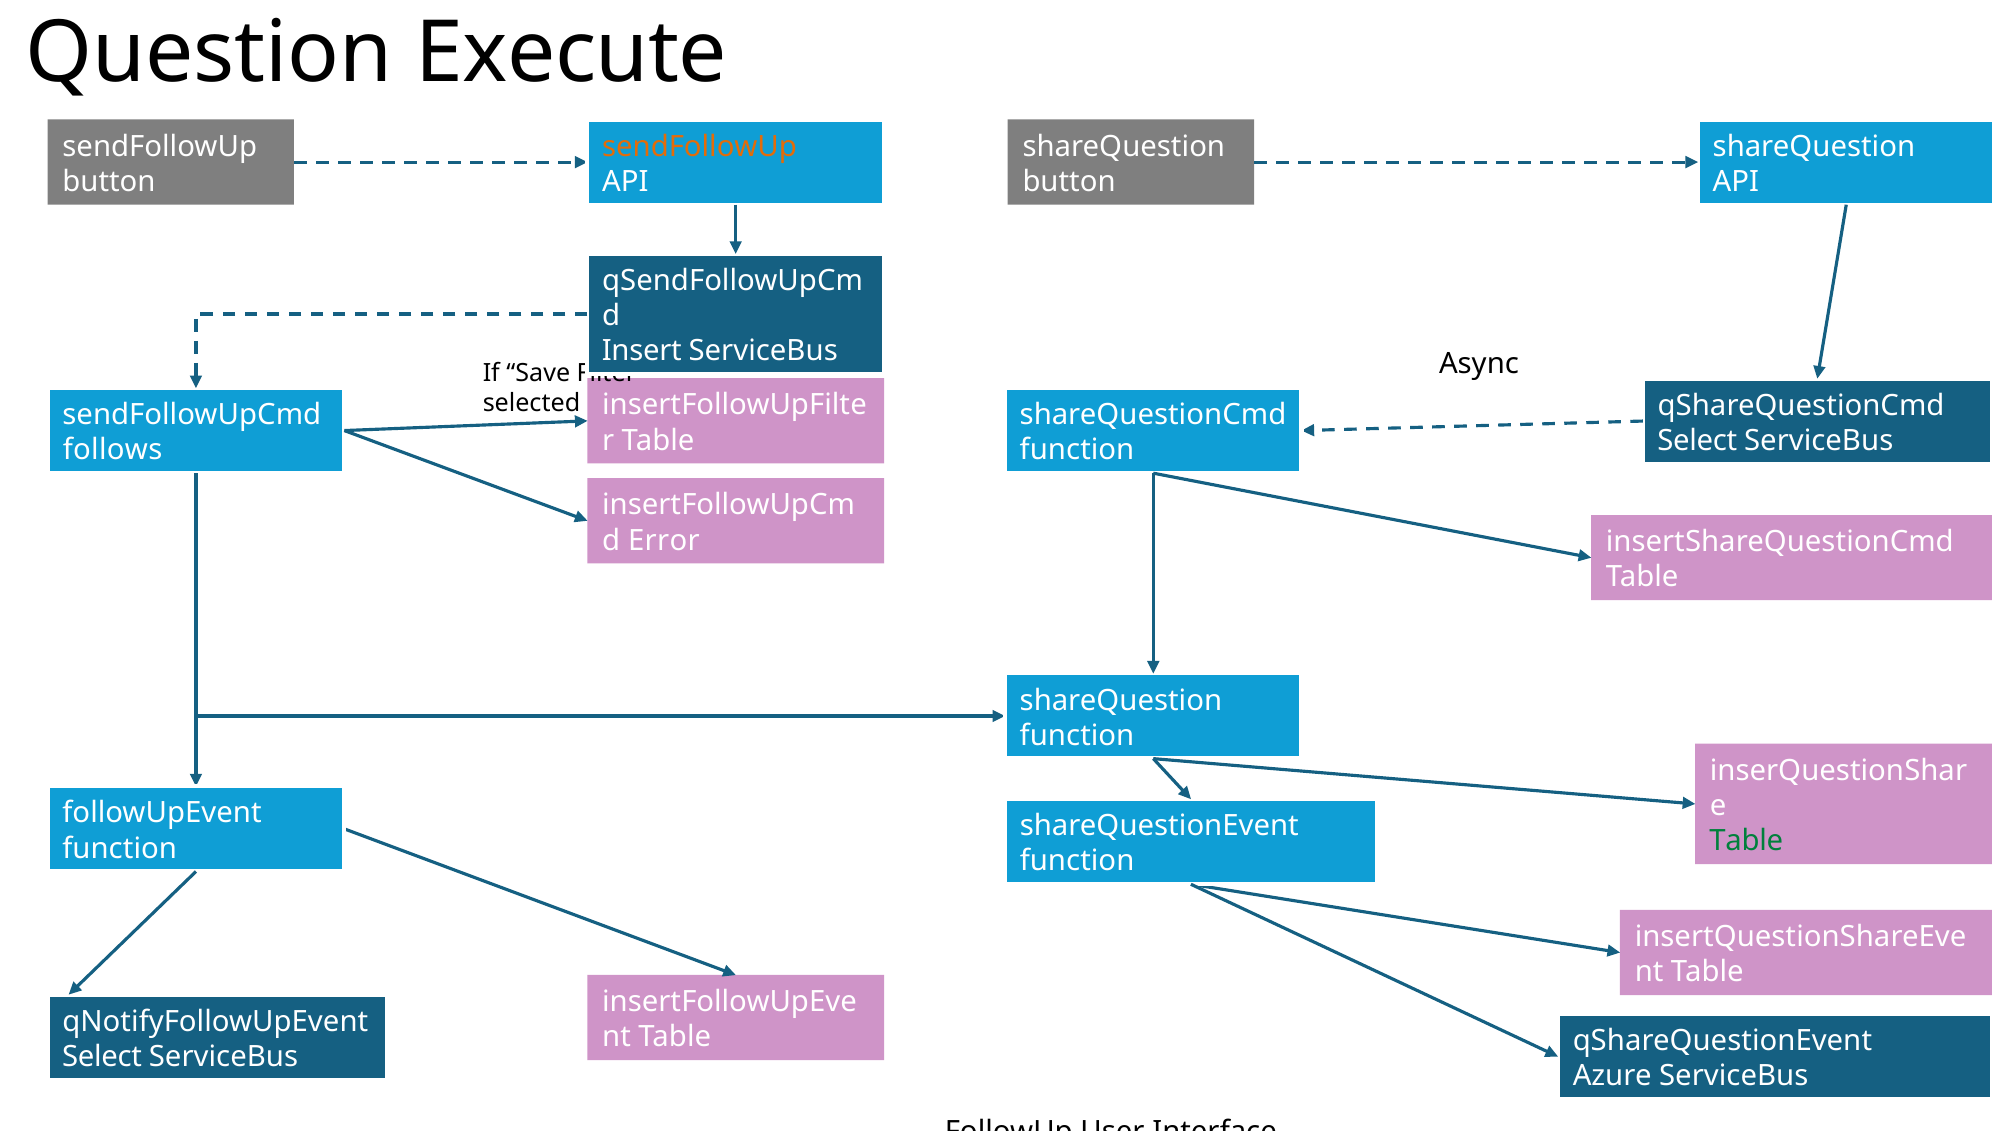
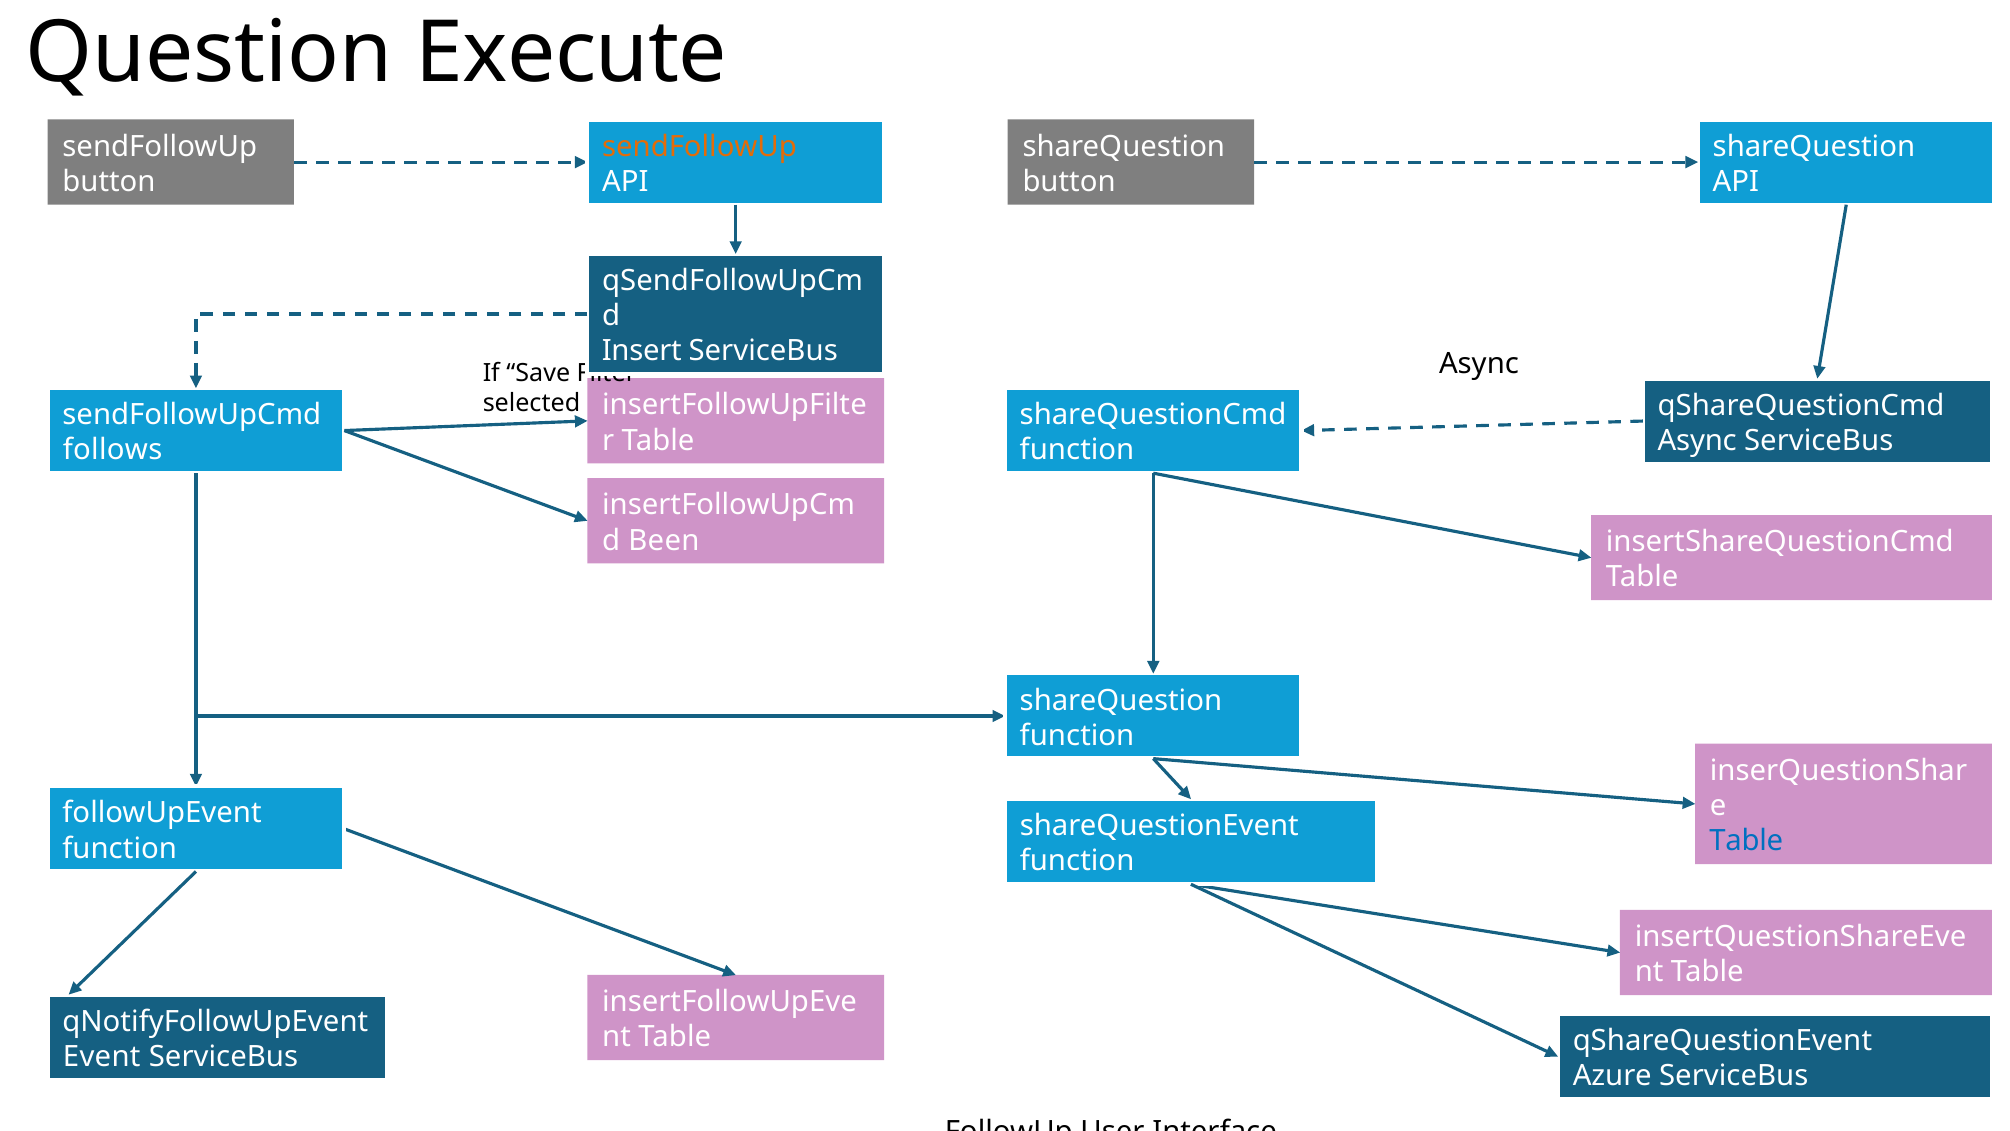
Select: Select -> Async (1697, 441)
Error: Error -> Been (664, 540)
Table colour: green -> blue (1746, 841)
Select: Select -> Event (102, 1056)
